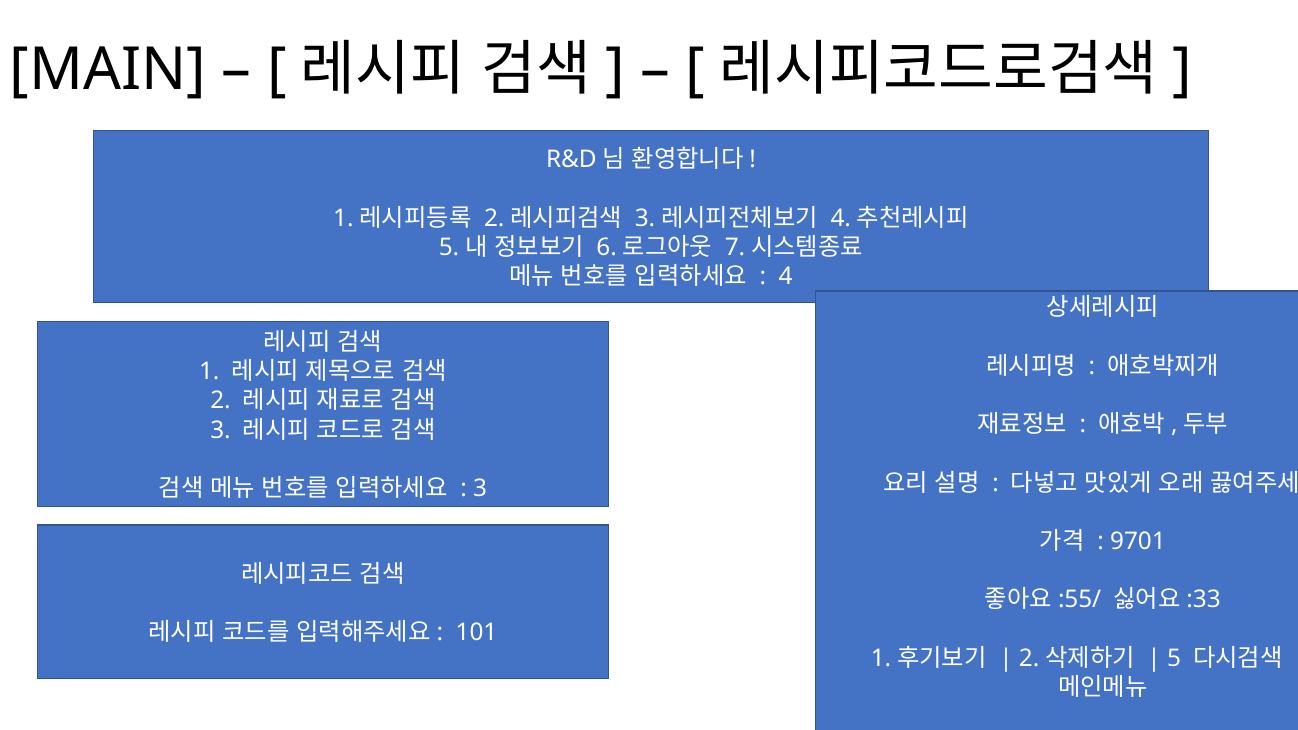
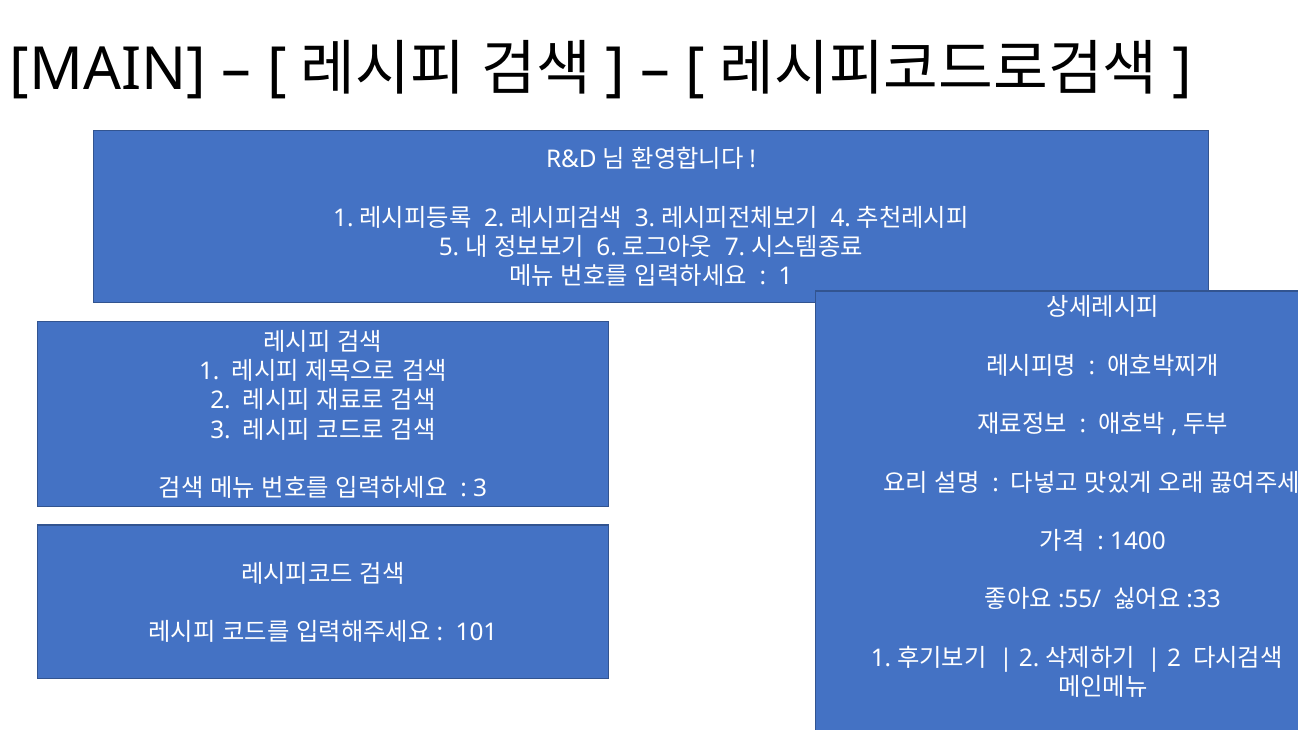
4: 4 -> 1 (786, 277)
9701: 9701 -> 1400 (1138, 541)
5: 5 -> 2 (1174, 658)
